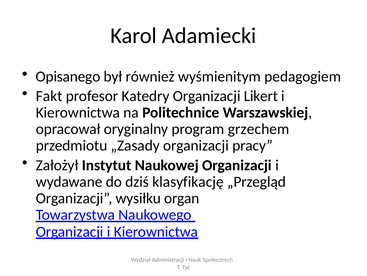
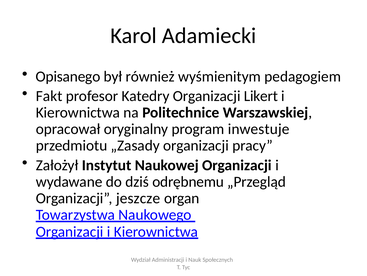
grzechem: grzechem -> inwestuje (259, 129)
klasyfikację: klasyfikację -> odrębnemu (188, 181)
wysiłku: wysiłku -> jeszcze (138, 198)
